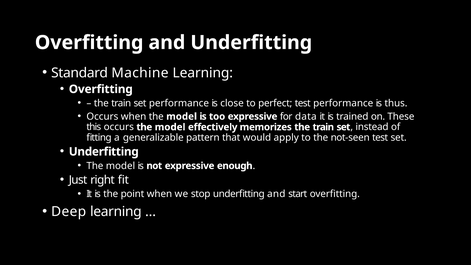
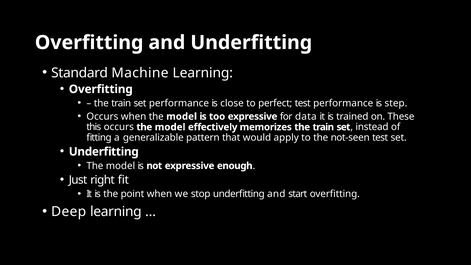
thus: thus -> step (396, 103)
